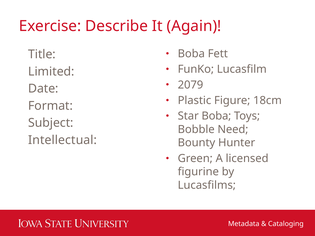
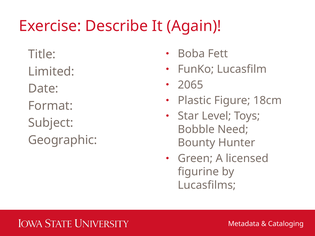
2079: 2079 -> 2065 (190, 85)
Star Boba: Boba -> Level (216, 116)
Intellectual: Intellectual -> Geographic (63, 140)
